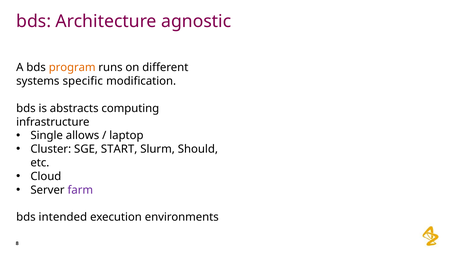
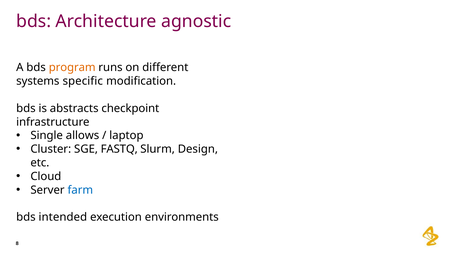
computing: computing -> checkpoint (130, 109)
START: START -> FASTQ (119, 149)
Should: Should -> Design (198, 149)
farm colour: purple -> blue (80, 190)
